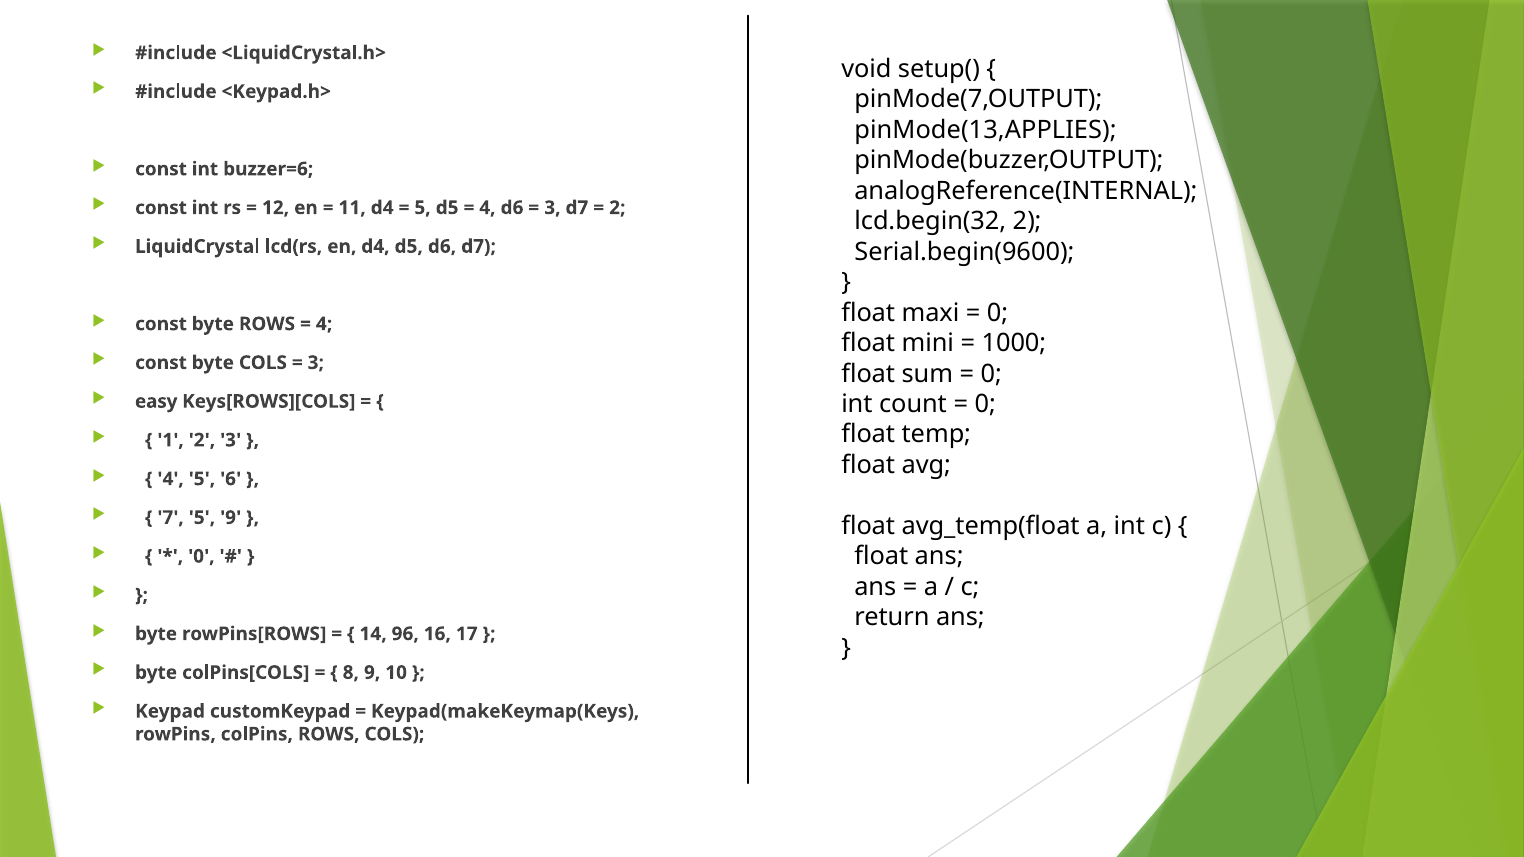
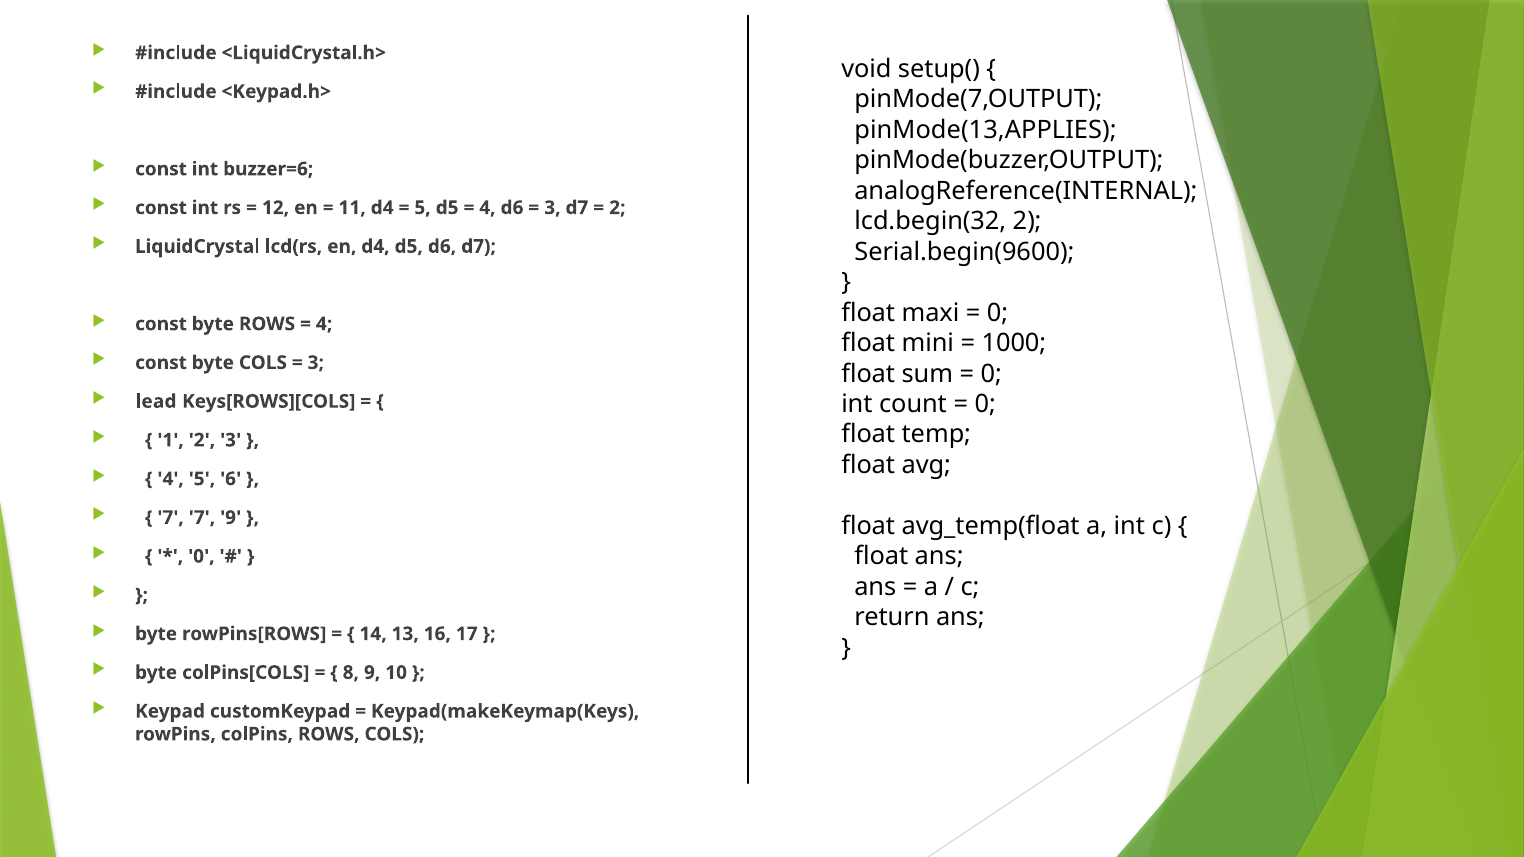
easy: easy -> lead (156, 402)
7 5: 5 -> 7 (202, 518)
96: 96 -> 13 (405, 634)
